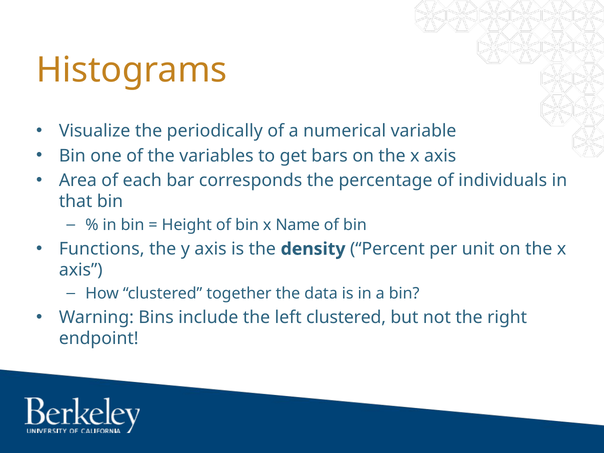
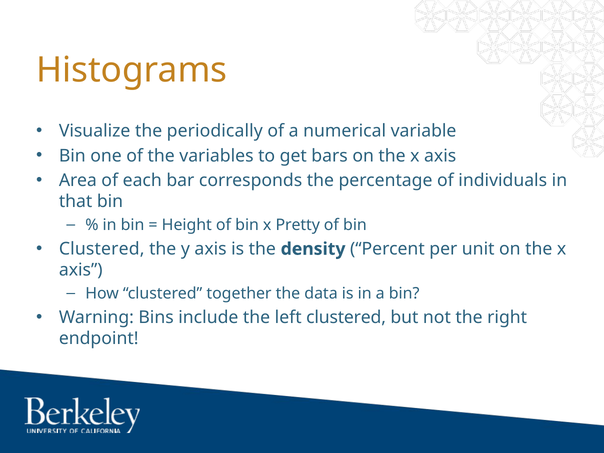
Name: Name -> Pretty (298, 225)
Functions: Functions -> Clustered (102, 249)
